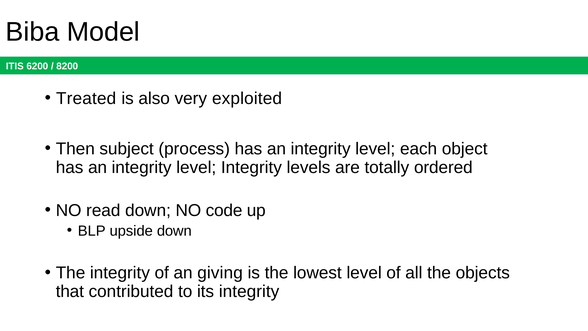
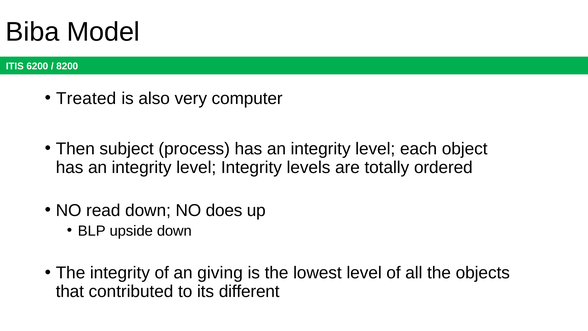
exploited: exploited -> computer (247, 99)
code: code -> does (224, 210)
its integrity: integrity -> different (249, 291)
